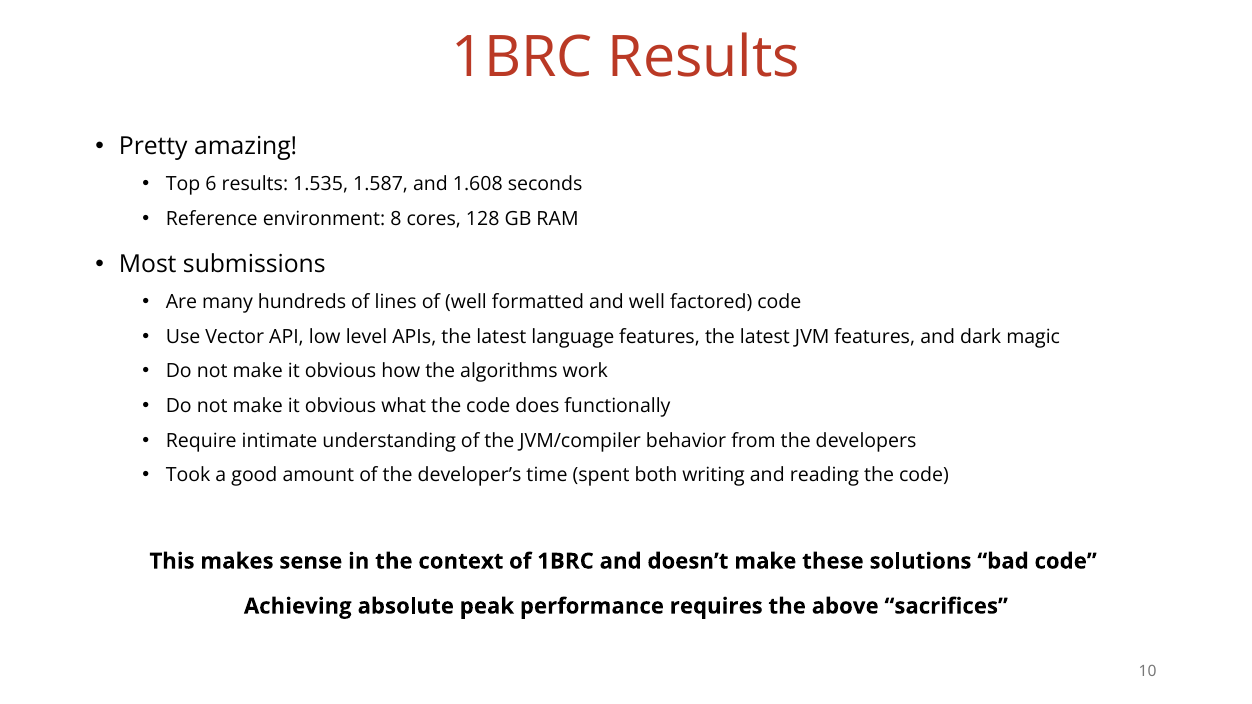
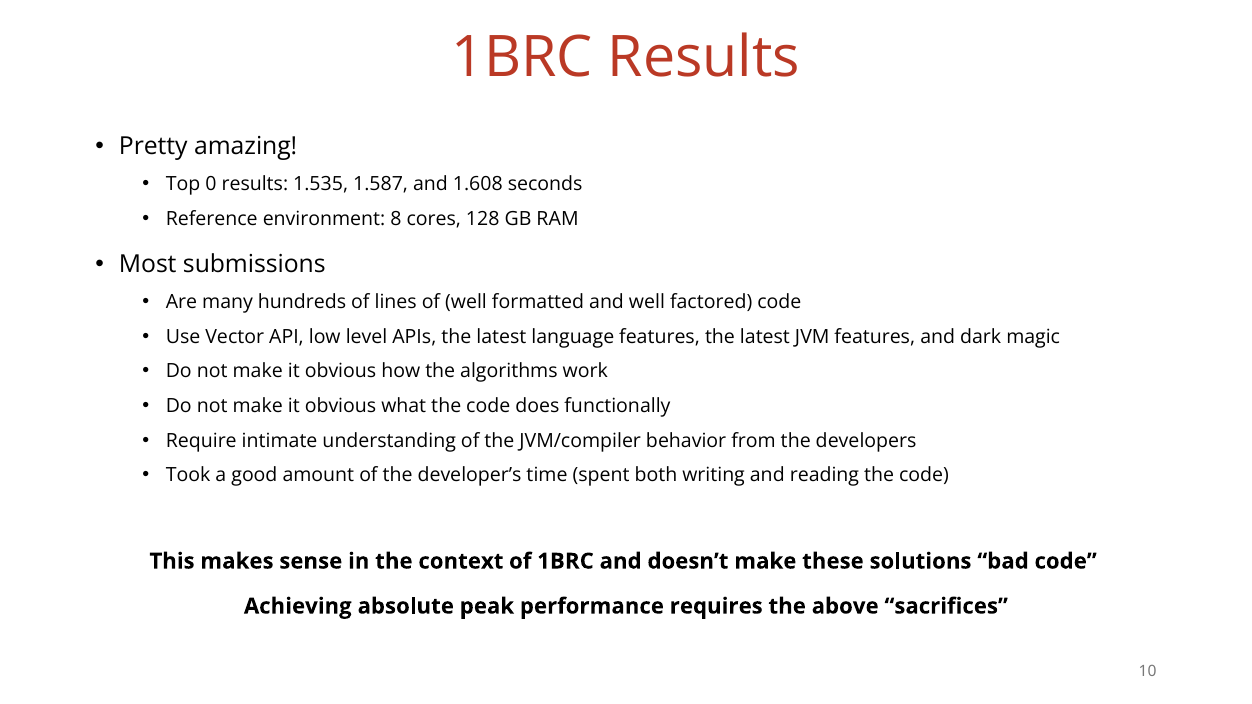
6: 6 -> 0 (211, 184)
